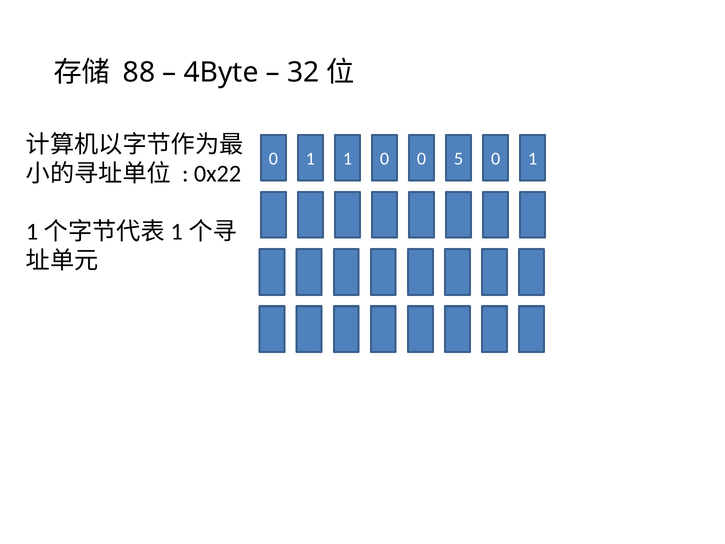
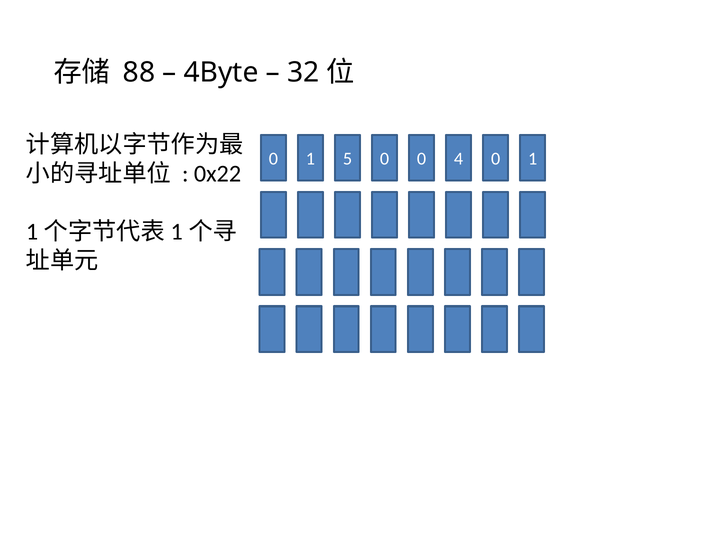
1 1: 1 -> 5 (347, 159)
5: 5 -> 4 (459, 159)
